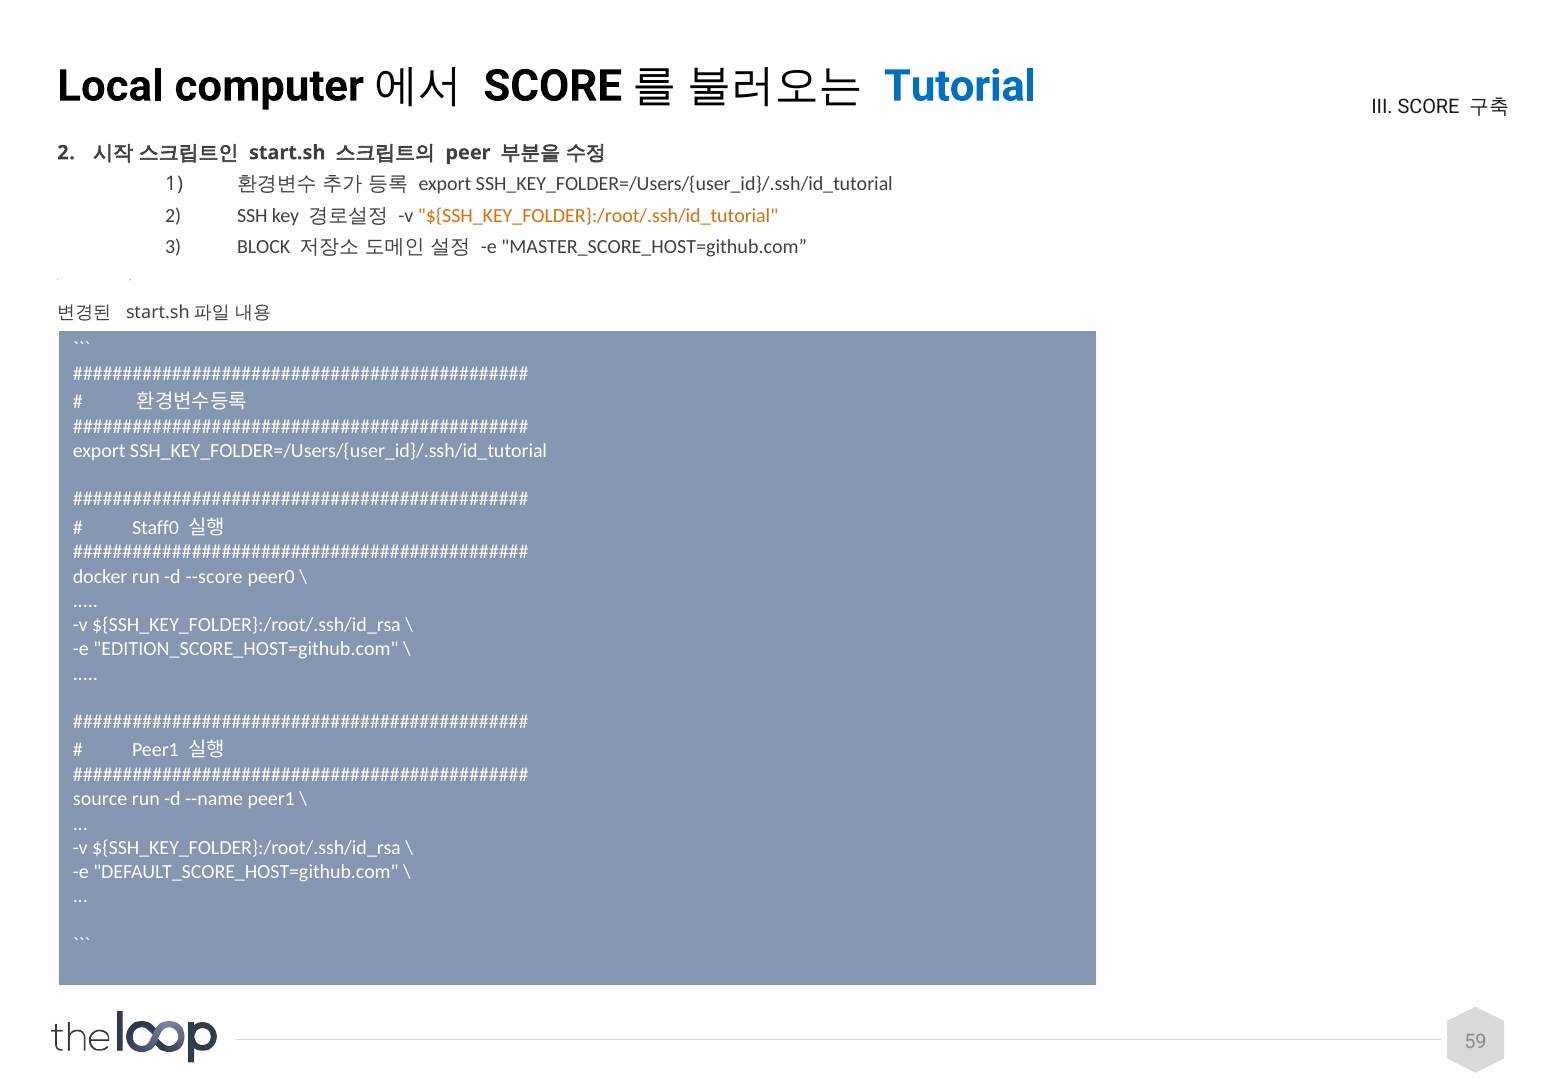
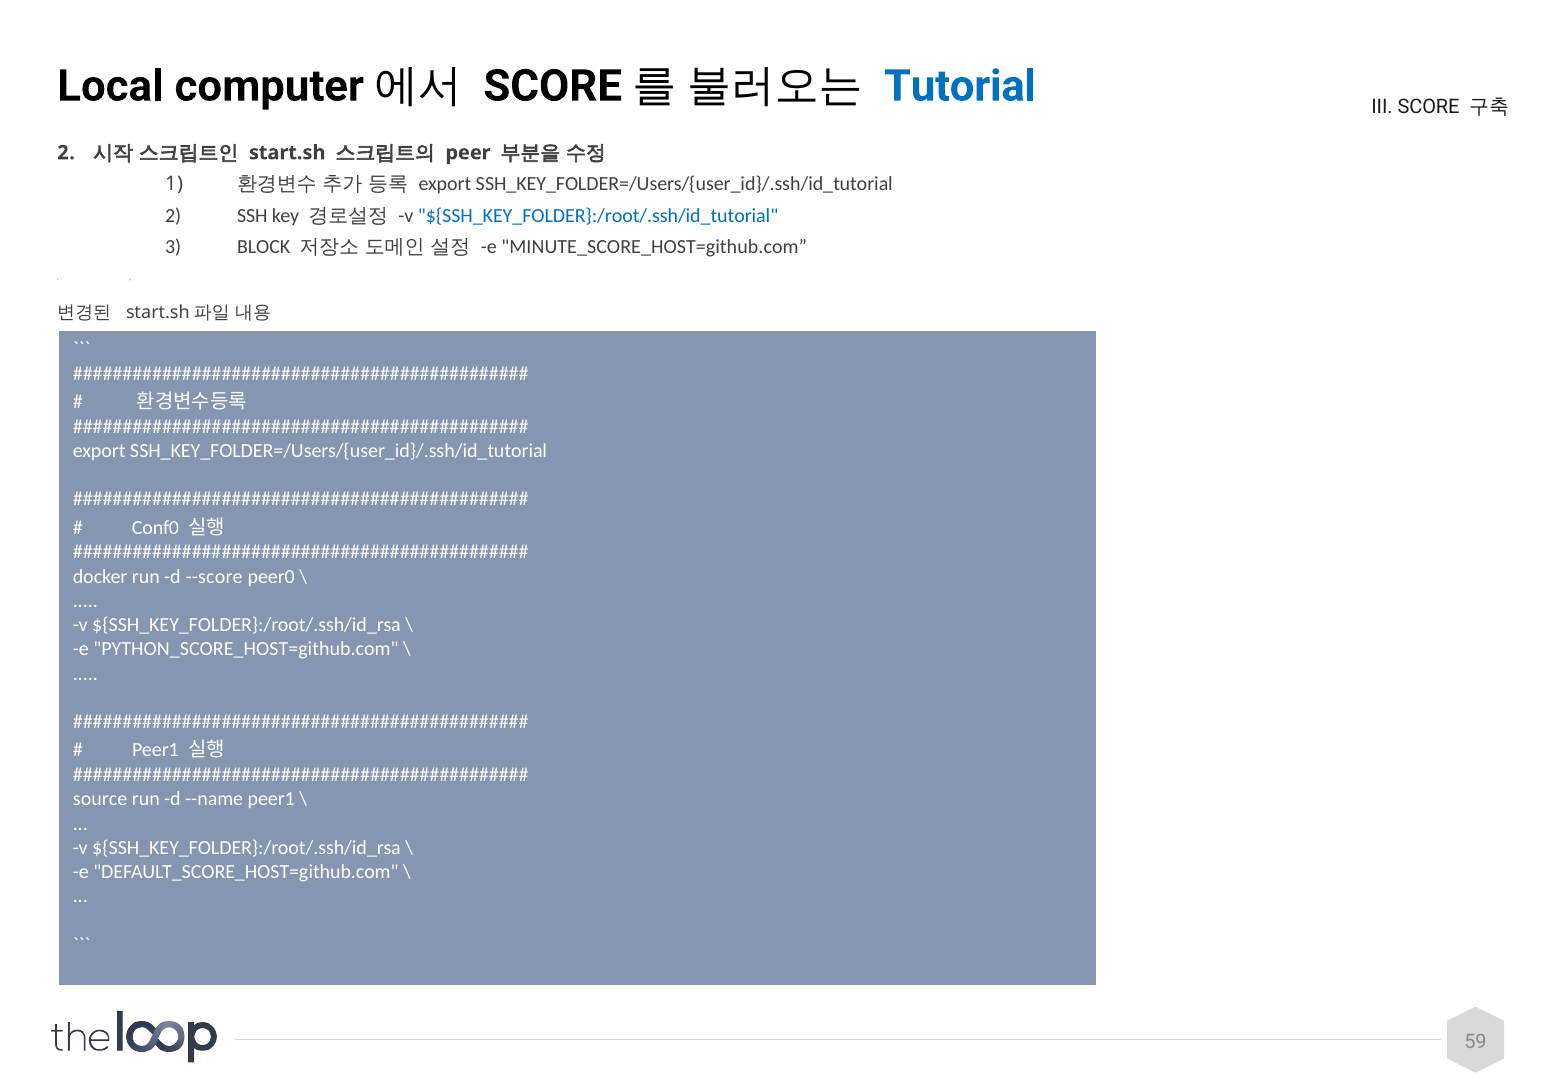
${SSH_KEY_FOLDER}:/root/.ssh/id_tutorial colour: orange -> blue (598, 215)
MASTER_SCORE_HOST=github.com: MASTER_SCORE_HOST=github.com -> MINUTE_SCORE_HOST=github.com (654, 247)
Staff0: Staff0 -> Conf0 (156, 527)
EDITION_SCORE_HOST=github.com: EDITION_SCORE_HOST=github.com -> PYTHON_SCORE_HOST=github.com (246, 649)
